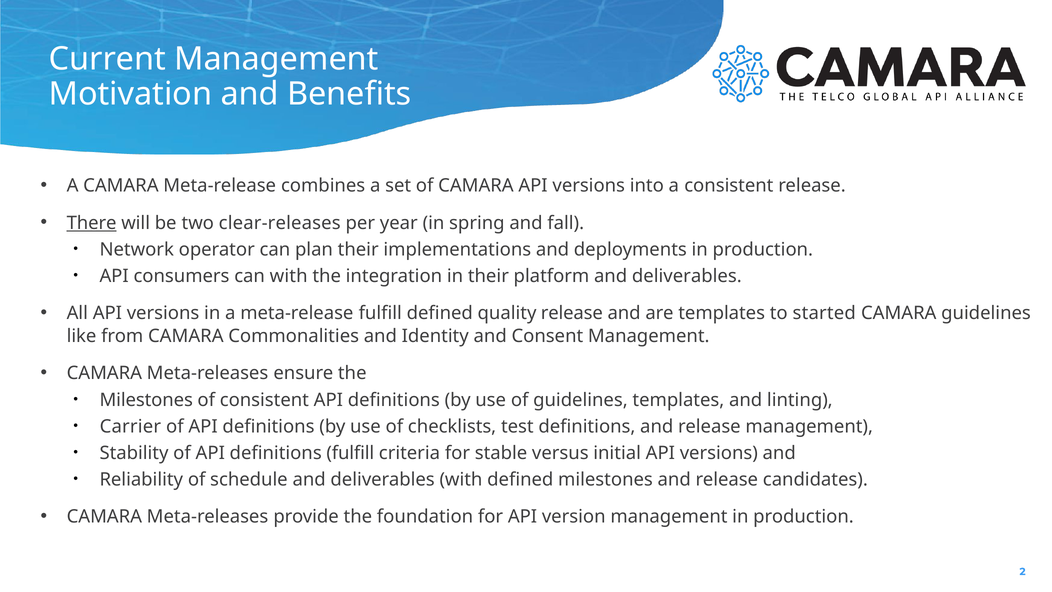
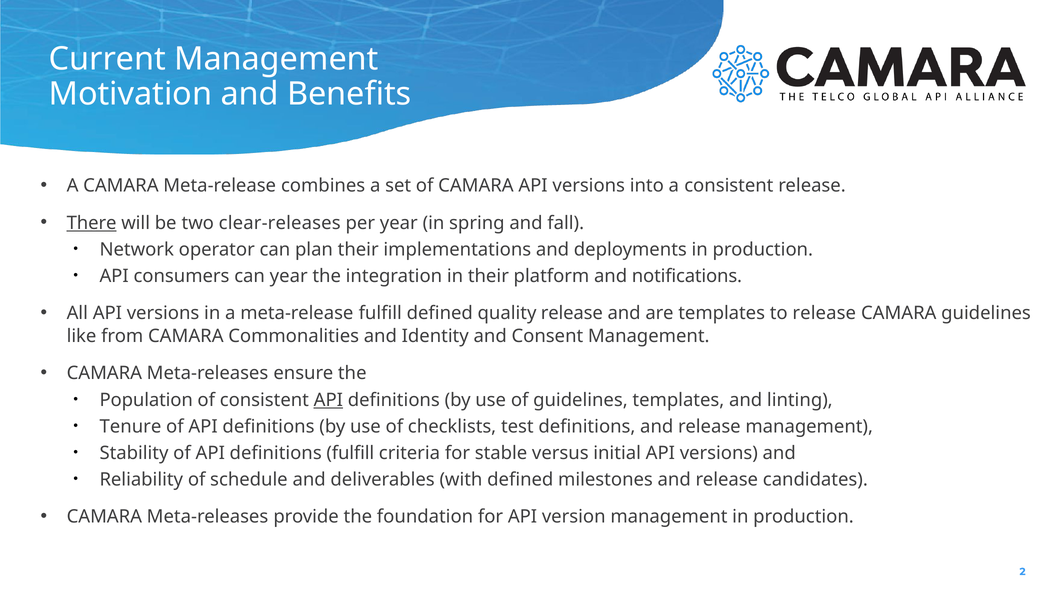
can with: with -> year (289, 276)
platform and deliverables: deliverables -> notifications (687, 276)
to started: started -> release (824, 313)
Milestones: Milestones -> Population (146, 400)
API underline: none -> present (328, 400)
Carrier: Carrier -> Tenure (130, 427)
